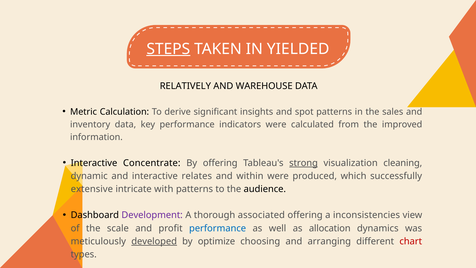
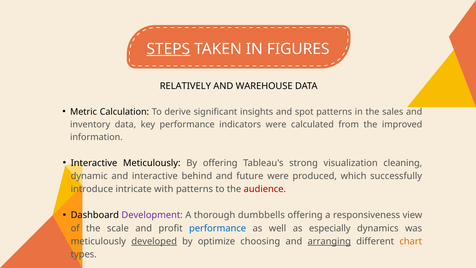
YIELDED: YIELDED -> FIGURES (298, 49)
Interactive Concentrate: Concentrate -> Meticulously (152, 163)
strong underline: present -> none (304, 163)
relates: relates -> behind (197, 176)
within: within -> future (250, 176)
extensive: extensive -> introduce (92, 189)
audience colour: black -> red (265, 189)
associated: associated -> dumbbells (261, 215)
inconsistencies: inconsistencies -> responsiveness (367, 215)
allocation: allocation -> especially (330, 228)
arranging underline: none -> present (329, 241)
chart colour: red -> orange (411, 241)
